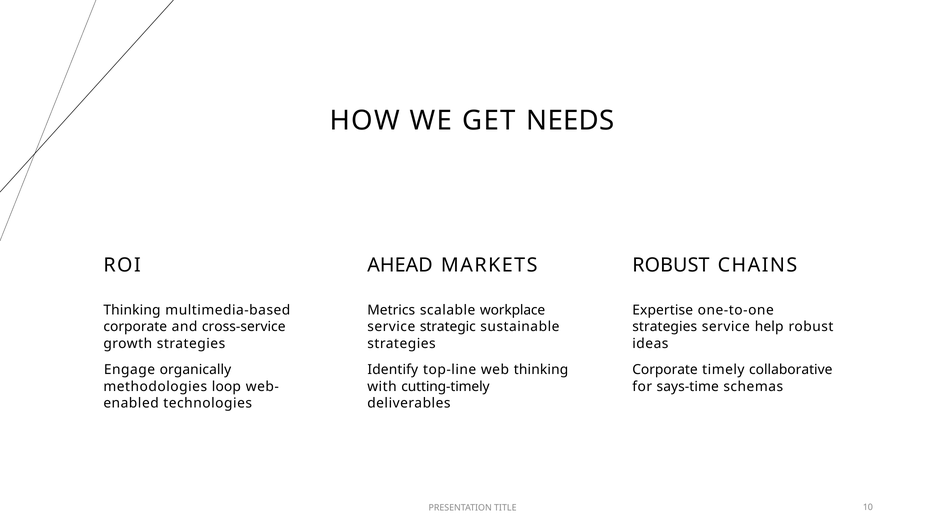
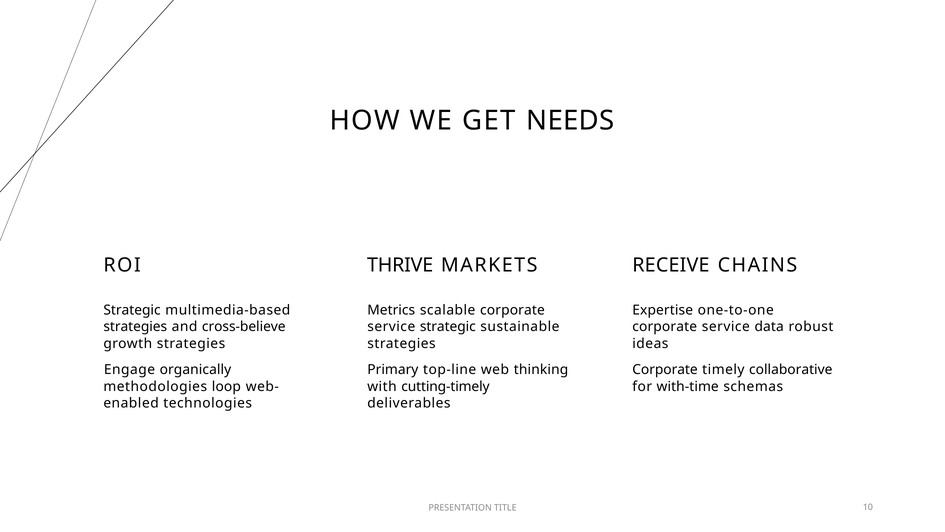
AHEAD: AHEAD -> THRIVE (400, 265)
ROBUST: ROBUST -> RECEIVE (671, 265)
Thinking: Thinking -> Strategic (132, 310)
scalable workplace: workplace -> corporate (512, 310)
corporate: corporate -> strategies (135, 327)
cross-service: cross-service -> cross-believe (244, 327)
strategies: strategies -> corporate (665, 327)
help: help -> data (769, 327)
Identify: Identify -> Primary (393, 370)
says-time: says-time -> with-time (688, 386)
